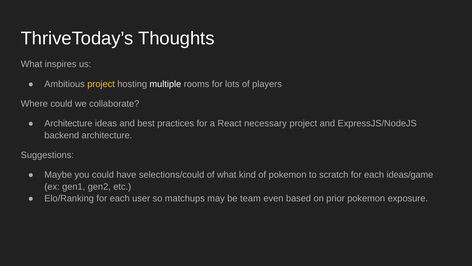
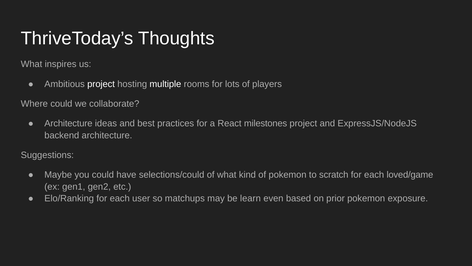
project colour: yellow -> white (101, 84)
necessary: necessary -> milestones (266, 123)
ideas/game: ideas/game -> loved/game (410, 175)
team: team -> learn (250, 198)
